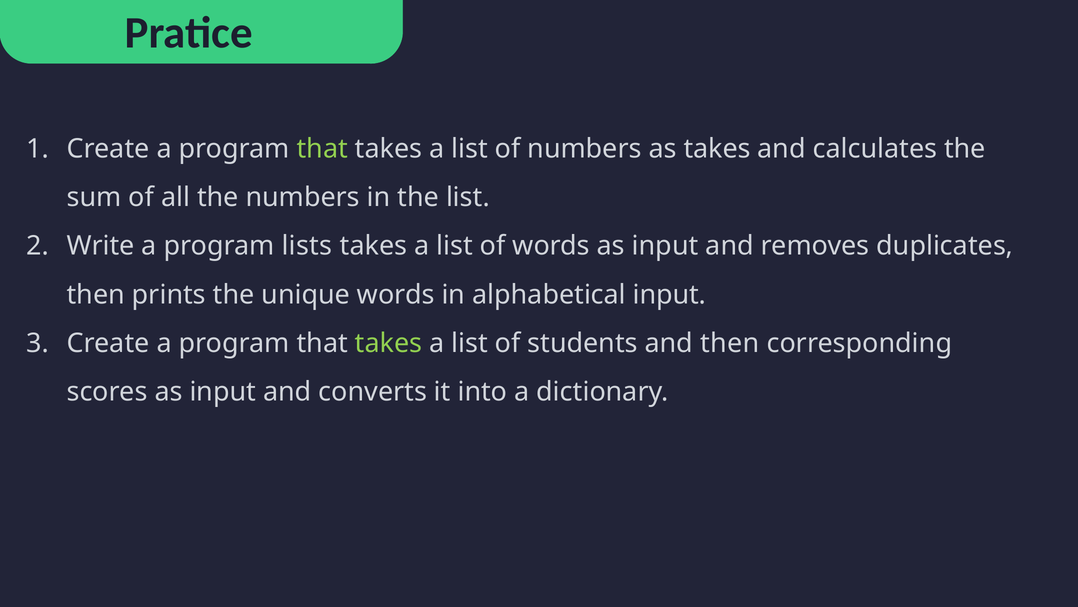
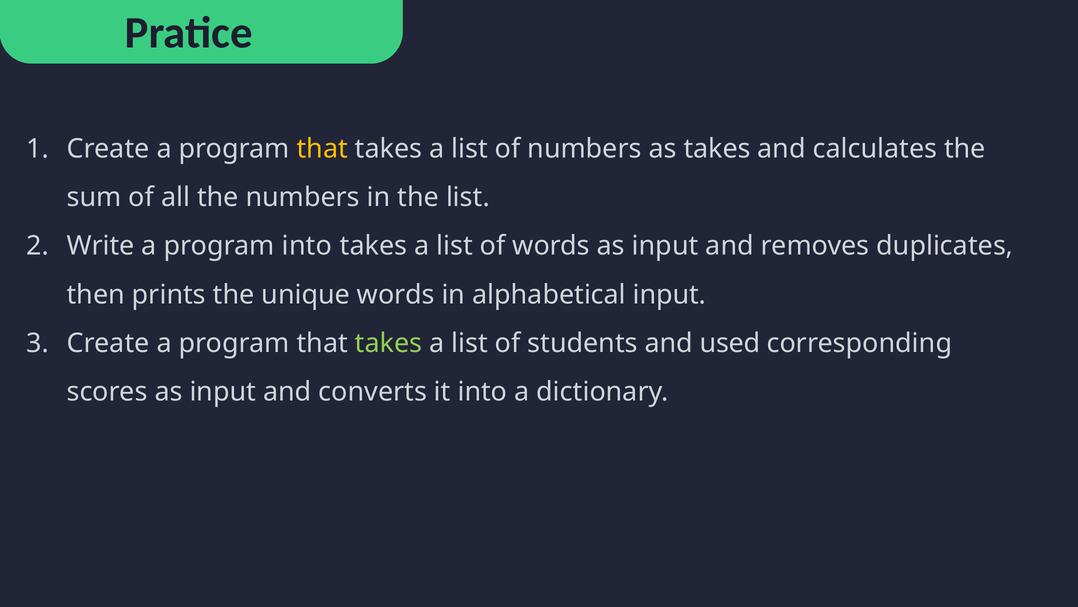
that colour: light green -> yellow (322, 149)
program lists: lists -> into (307, 246)
and then: then -> used (730, 343)
